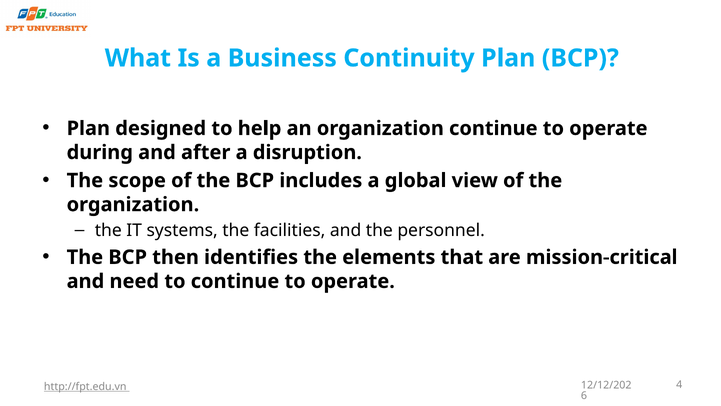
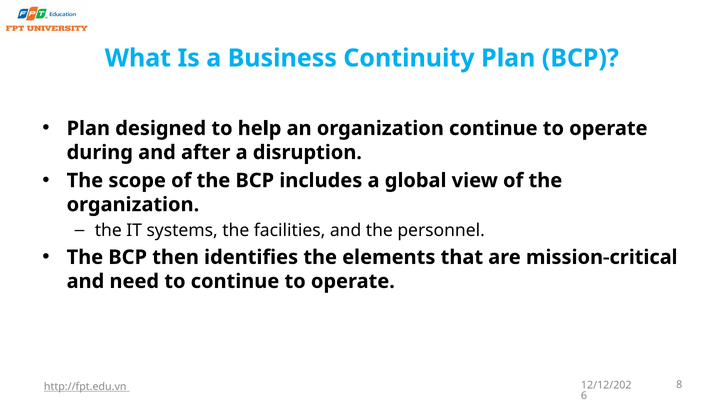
4: 4 -> 8 (679, 385)
